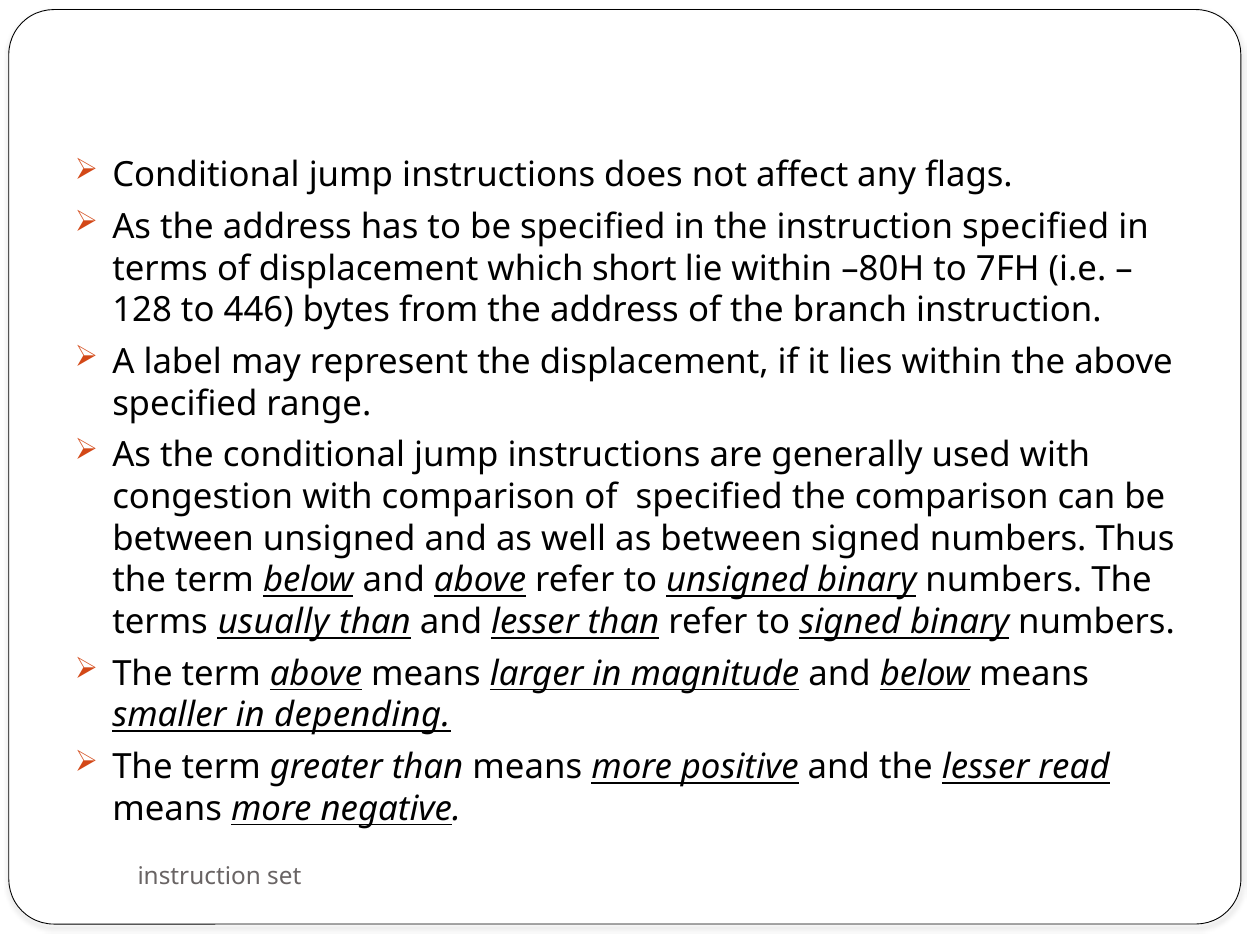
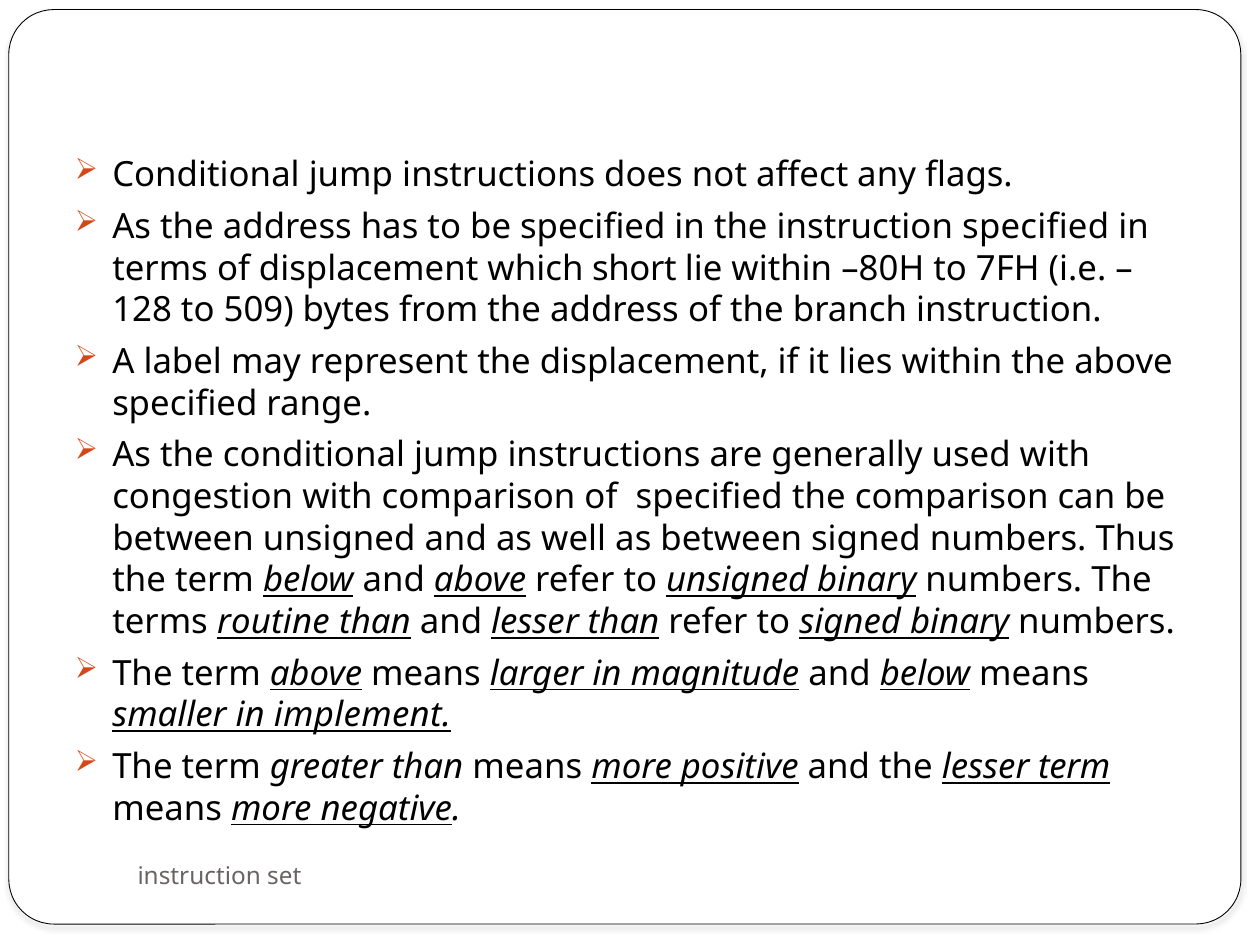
446: 446 -> 509 (259, 310)
usually: usually -> routine (273, 622)
depending: depending -> implement (362, 716)
lesser read: read -> term (1074, 768)
